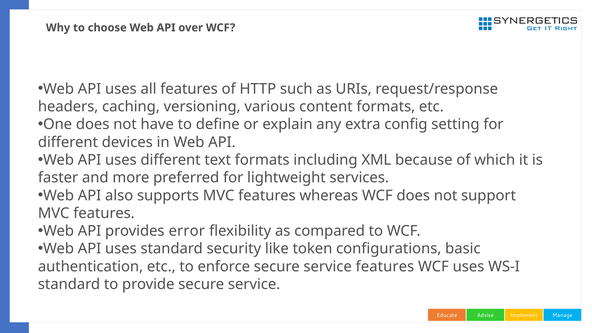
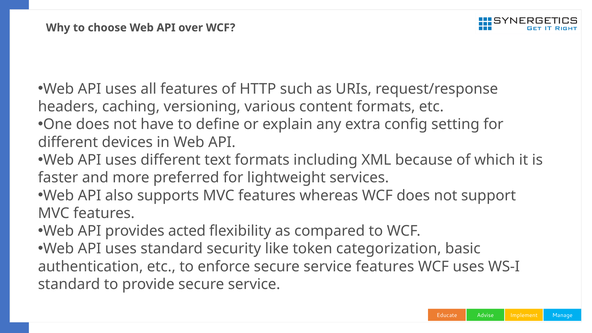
error: error -> acted (187, 231)
configurations: configurations -> categorization (389, 249)
